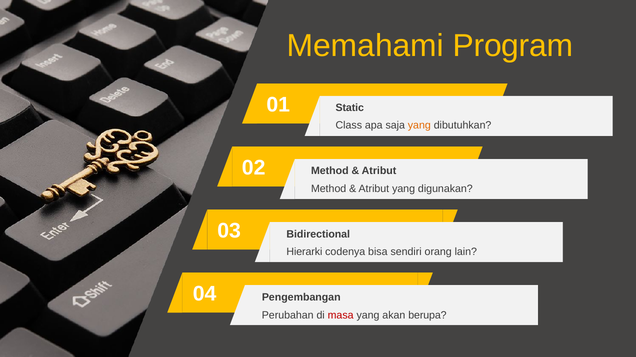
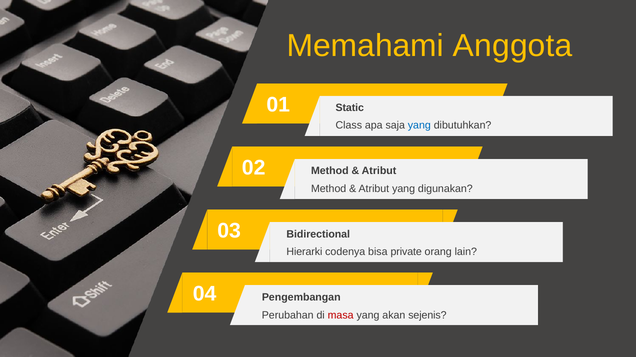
Program: Program -> Anggota (513, 46)
yang colour: orange -> blue (419, 126)
sendiri: sendiri -> private (406, 253)
berupa: berupa -> sejenis (427, 316)
